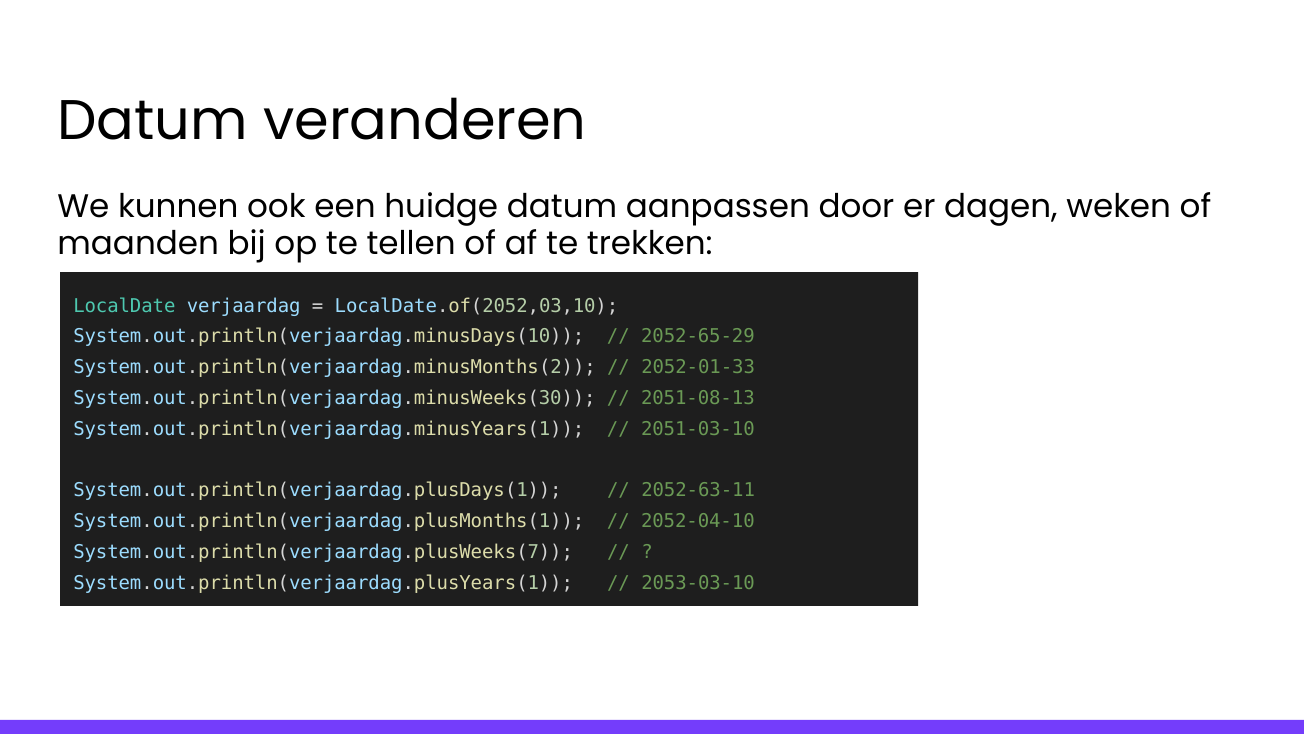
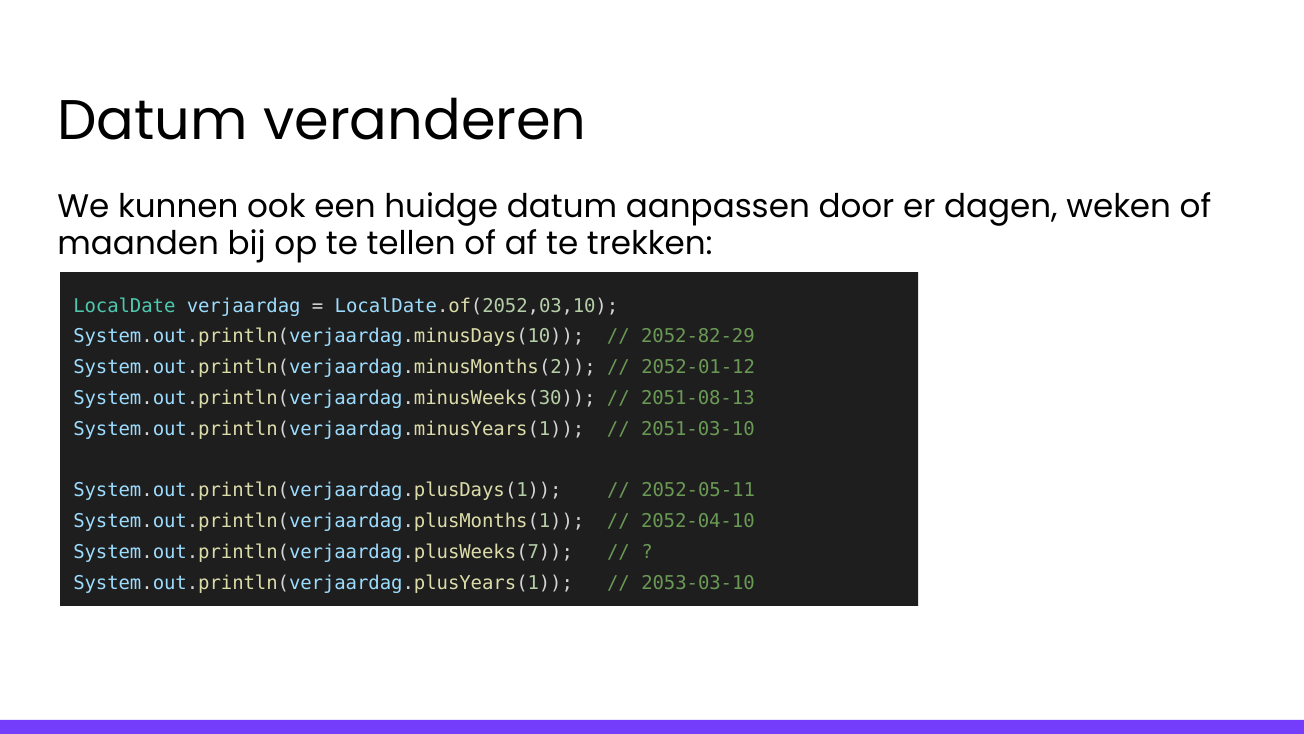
2052-65-29: 2052-65-29 -> 2052-82-29 (698, 336)
2052-01-33: 2052-01-33 -> 2052-01-12 (698, 367)
2052-63-11: 2052-63-11 -> 2052-05-11 (698, 490)
